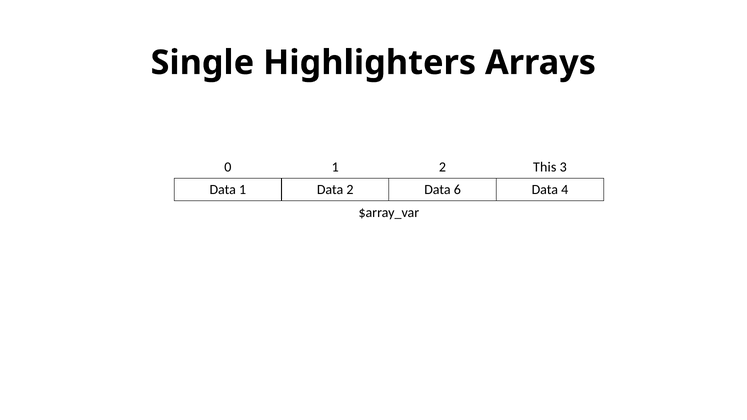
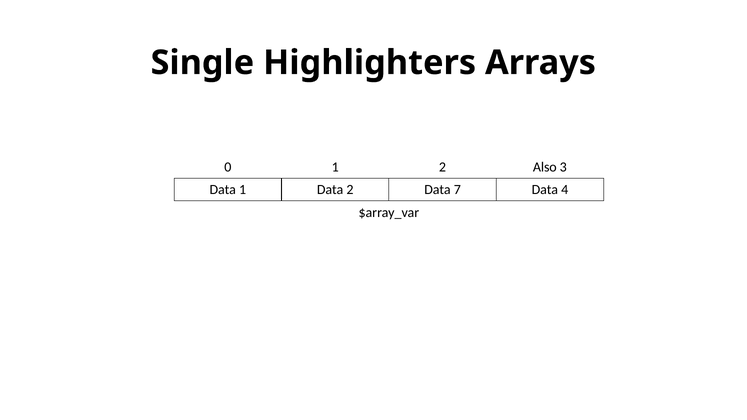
This: This -> Also (545, 167)
6: 6 -> 7 (457, 190)
